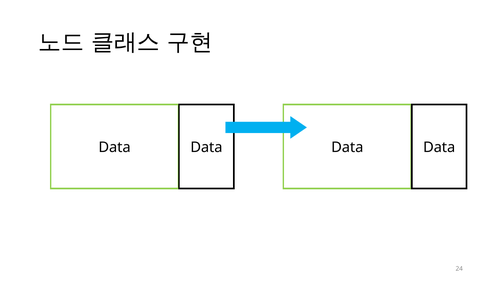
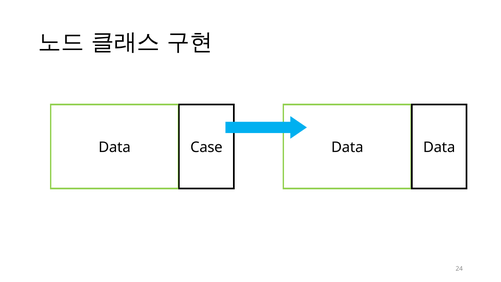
Data: Data -> Case (206, 147)
